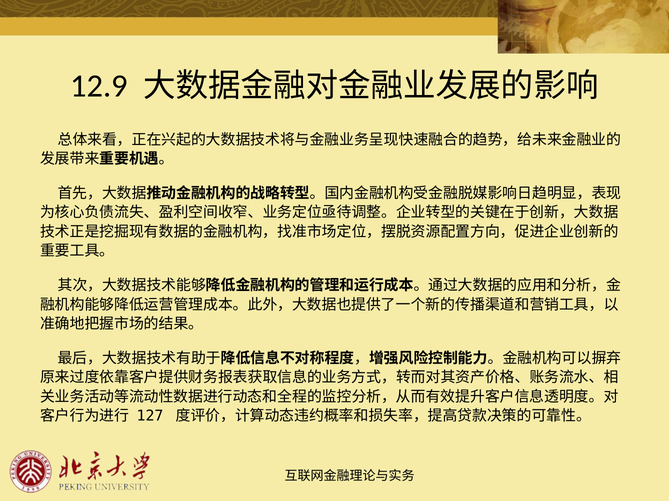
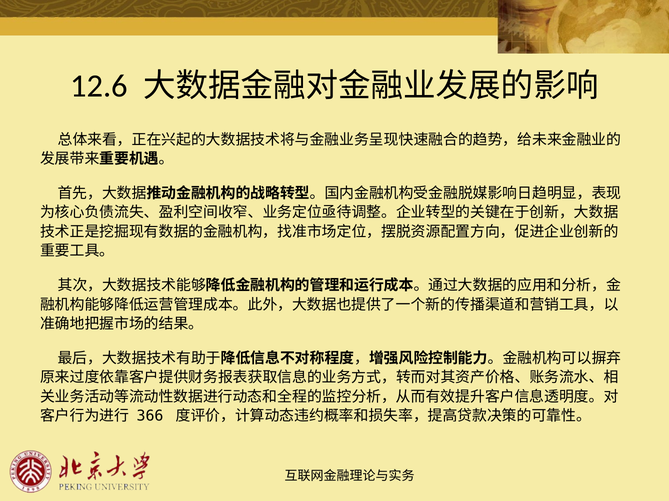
12.9: 12.9 -> 12.6 (99, 86)
127: 127 -> 366 (150, 417)
